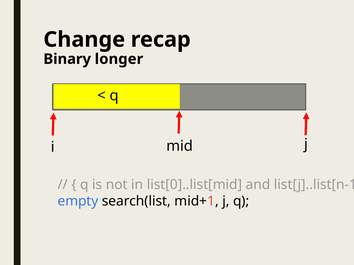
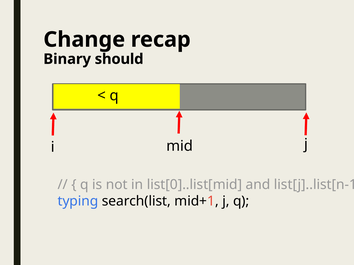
longer: longer -> should (119, 59)
empty: empty -> typing (78, 201)
